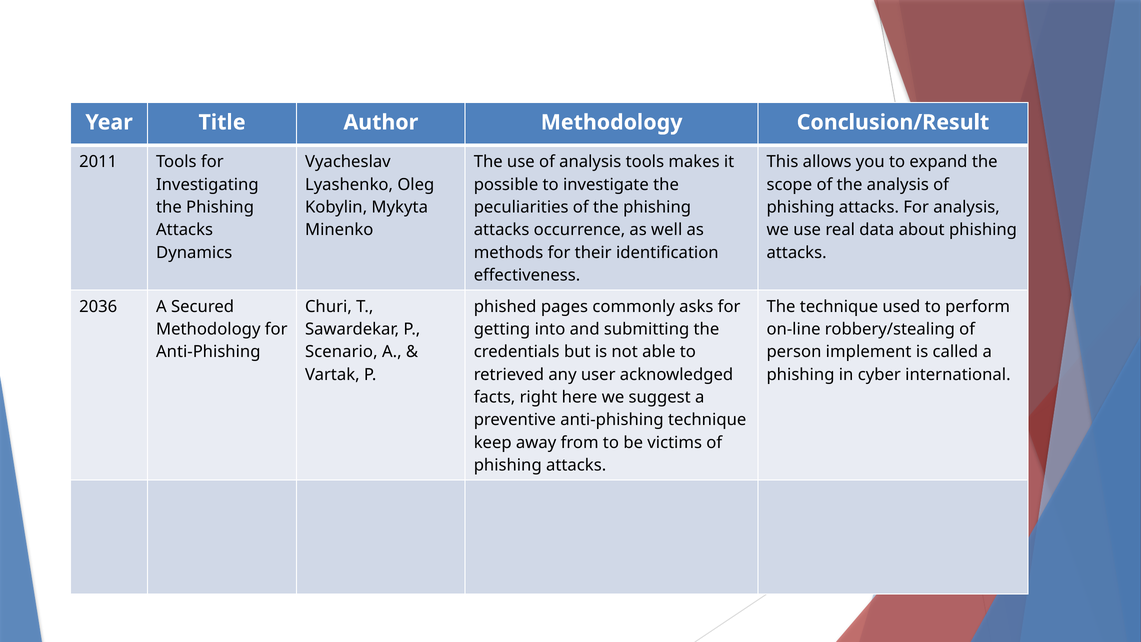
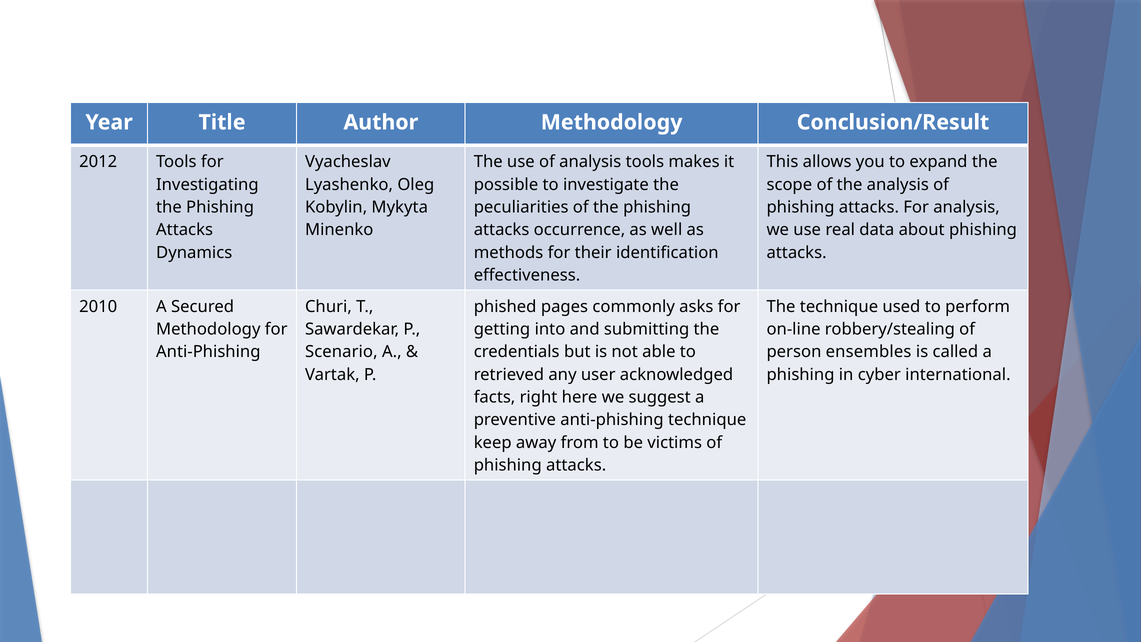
2011: 2011 -> 2012 (98, 162)
2036: 2036 -> 2010 (98, 306)
implement: implement -> ensembles (869, 352)
